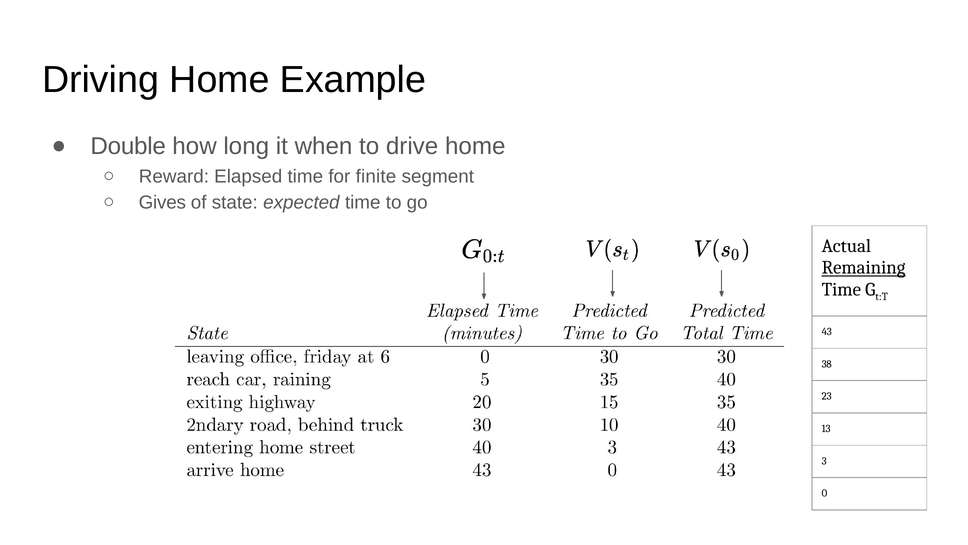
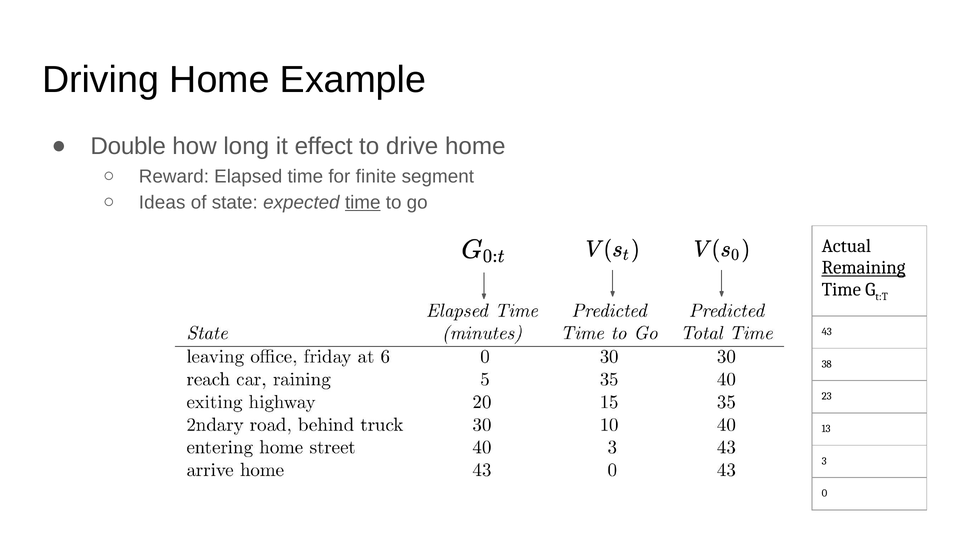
when: when -> effect (324, 146)
Gives: Gives -> Ideas (162, 202)
time underline: none -> present (363, 202)
